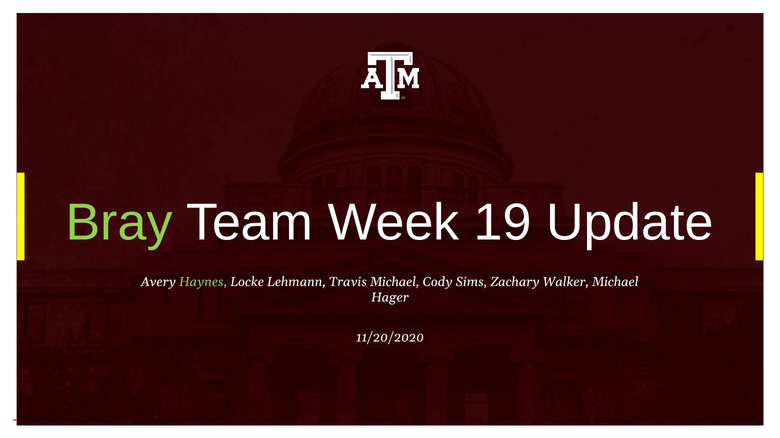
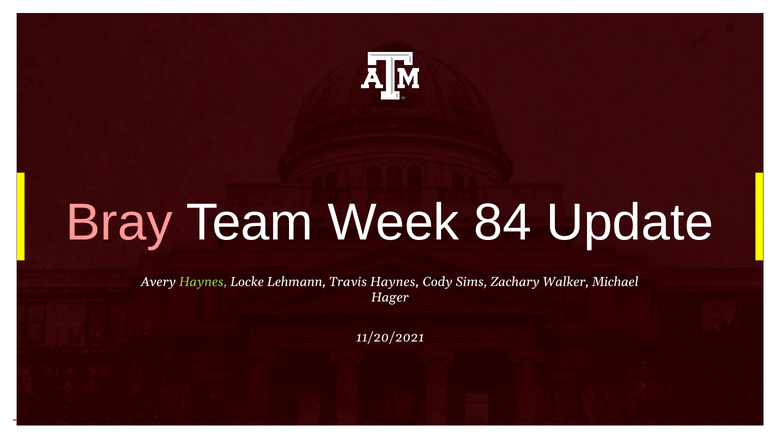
Bray colour: light green -> pink (119, 223)
19: 19 -> 84 (503, 223)
Travis Michael: Michael -> Haynes (395, 283)
11/20/2020: 11/20/2020 -> 11/20/2021 (390, 338)
